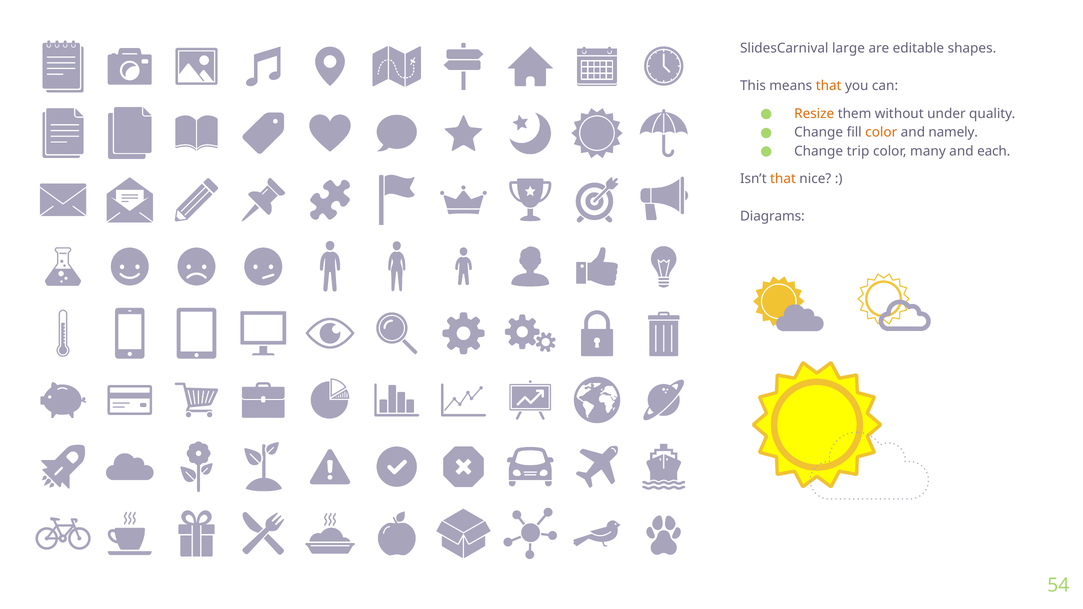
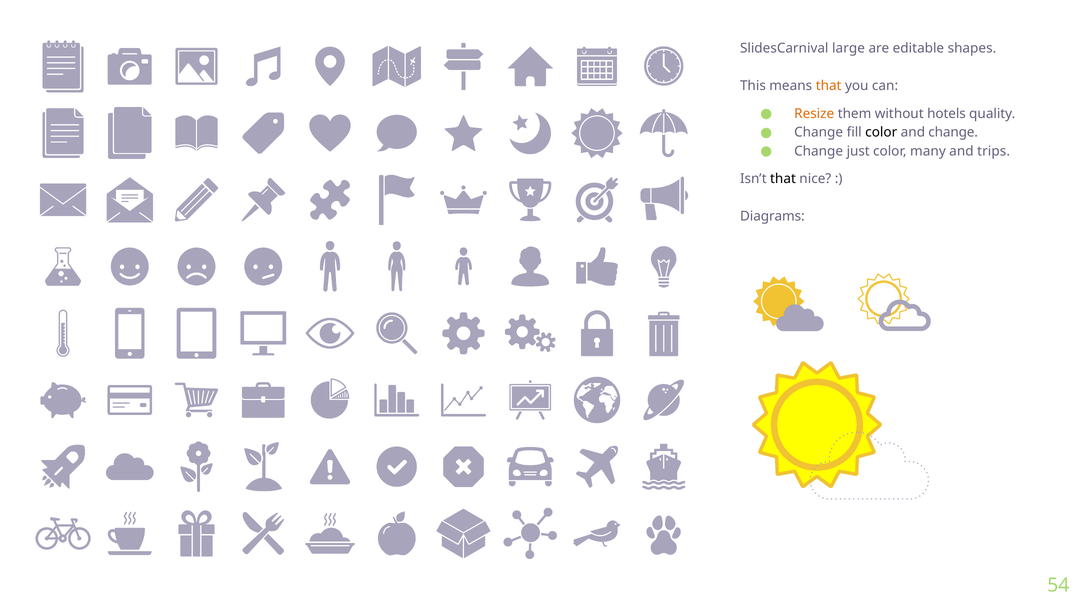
under: under -> hotels (946, 114)
color colour: orange -> black (881, 132)
and namely: namely -> change (953, 132)
trip: trip -> just (858, 151)
each: each -> trips (994, 151)
that colour: orange -> black (783, 179)
